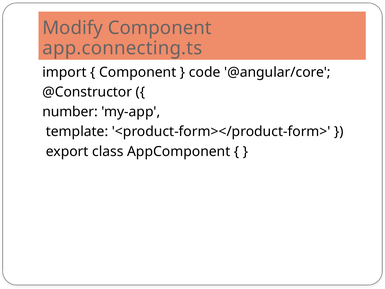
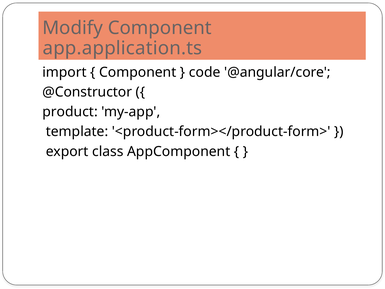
app.connecting.ts: app.connecting.ts -> app.application.ts (122, 48)
number: number -> product (70, 112)
